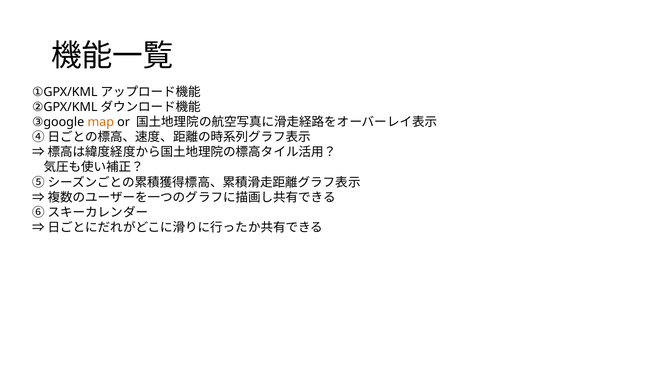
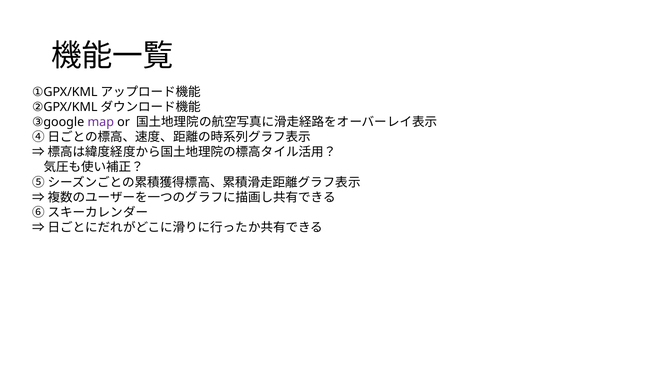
map colour: orange -> purple (101, 122)
